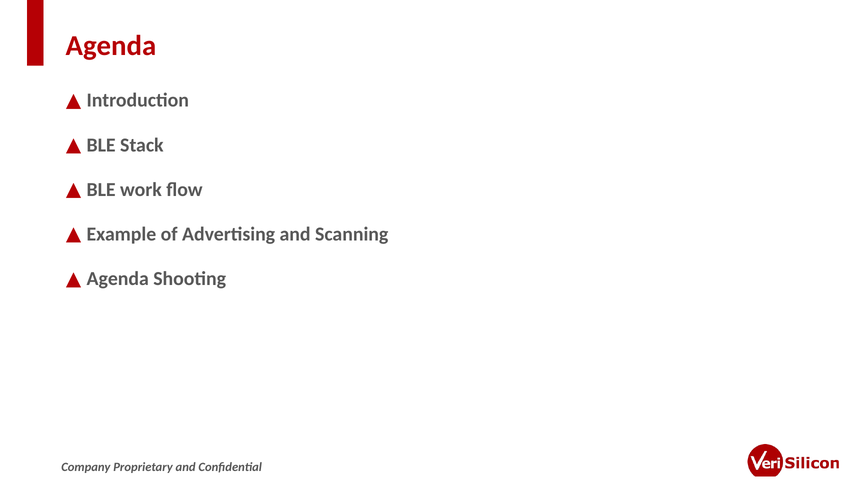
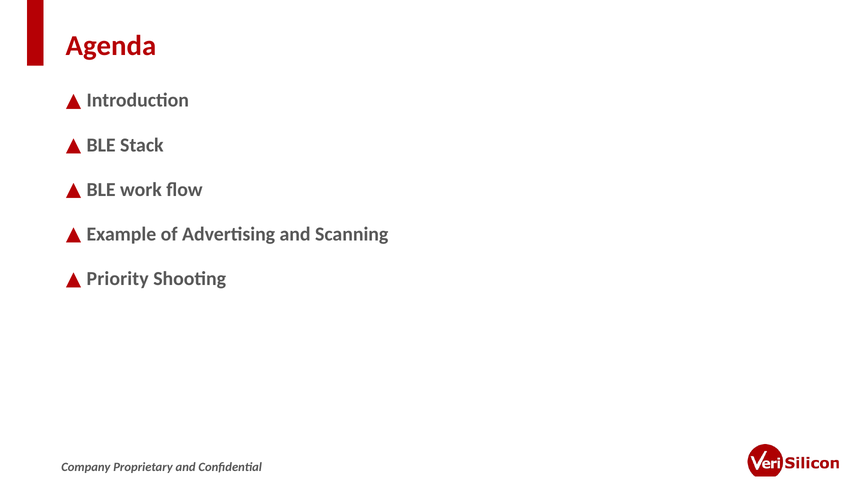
Agenda: Agenda -> Priority (118, 279)
